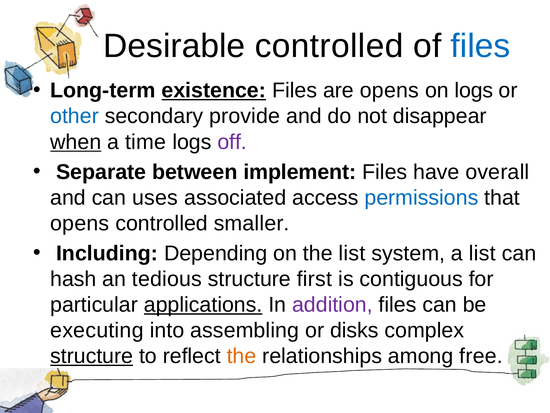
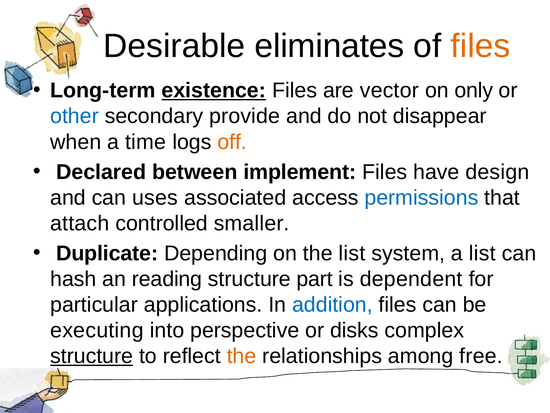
Desirable controlled: controlled -> eliminates (329, 46)
files colour: blue -> orange (480, 46)
are opens: opens -> vector (389, 90)
on logs: logs -> only (474, 90)
when underline: present -> none (76, 142)
off colour: purple -> orange (232, 142)
Separate: Separate -> Declared (101, 172)
overall: overall -> design (497, 172)
opens: opens -> attach (80, 223)
Including: Including -> Duplicate (107, 253)
tedious: tedious -> reading (167, 279)
first: first -> part (315, 279)
contiguous: contiguous -> dependent (411, 279)
applications underline: present -> none (203, 304)
addition colour: purple -> blue (332, 304)
assembling: assembling -> perspective (245, 330)
